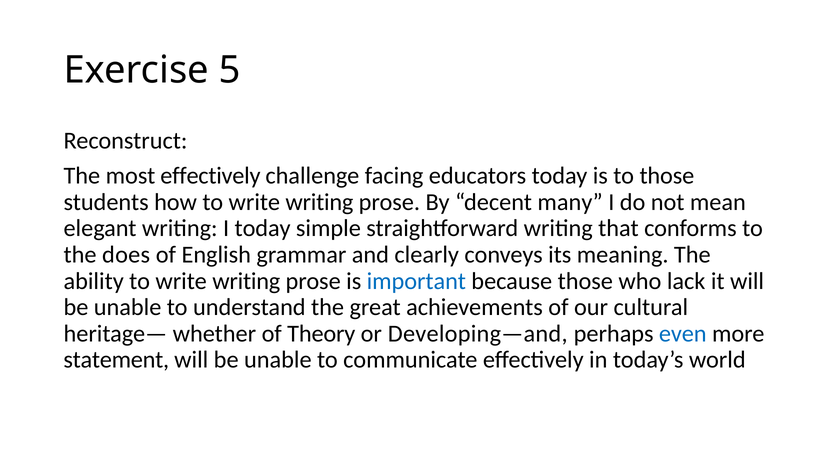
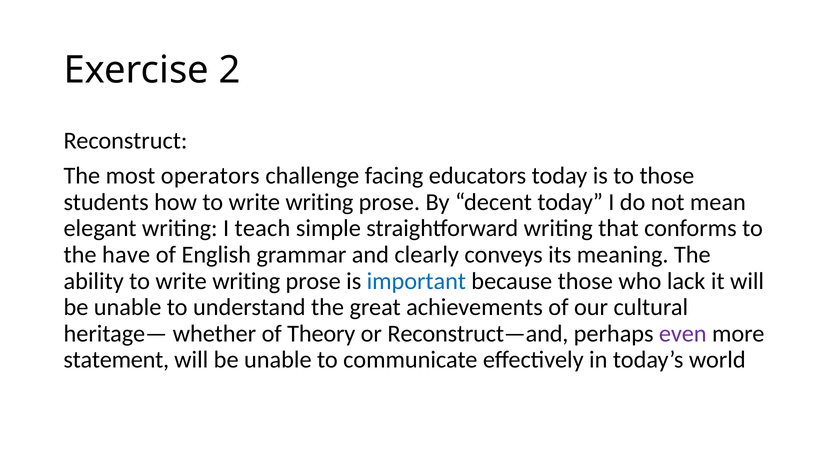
5: 5 -> 2 (230, 70)
most effectively: effectively -> operators (210, 176)
decent many: many -> today (570, 202)
I today: today -> teach (262, 229)
does: does -> have (126, 255)
Developing—and: Developing—and -> Reconstruct—and (478, 334)
even colour: blue -> purple (683, 334)
